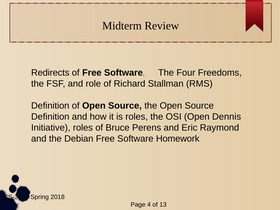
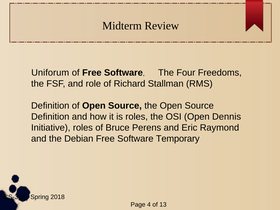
Redirects: Redirects -> Uniforum (50, 73)
Homework: Homework -> Temporary (178, 139)
